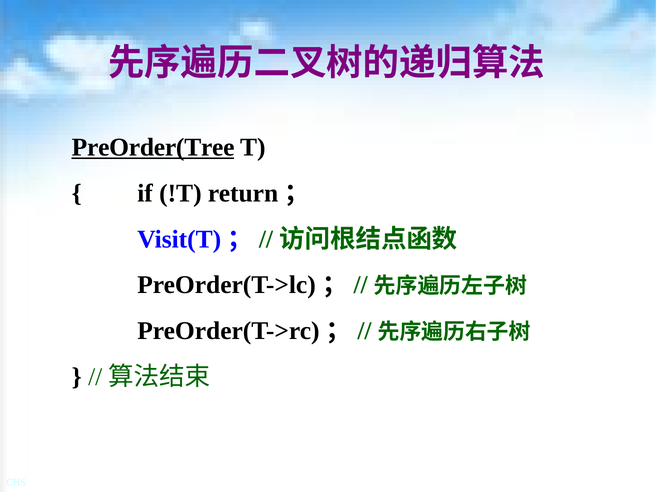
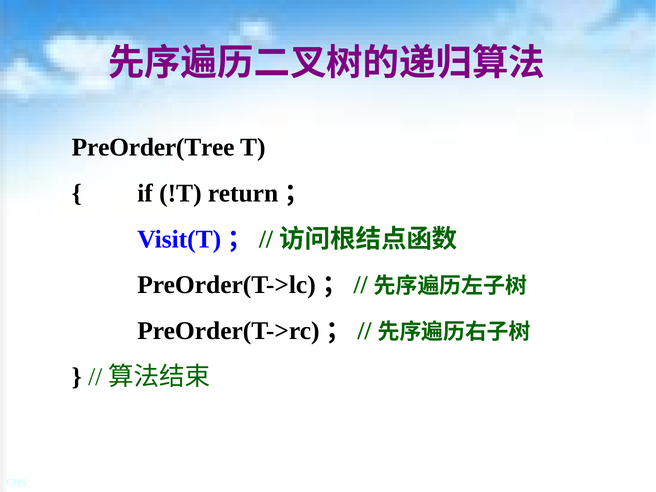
PreOrder(Tree underline: present -> none (153, 147)
